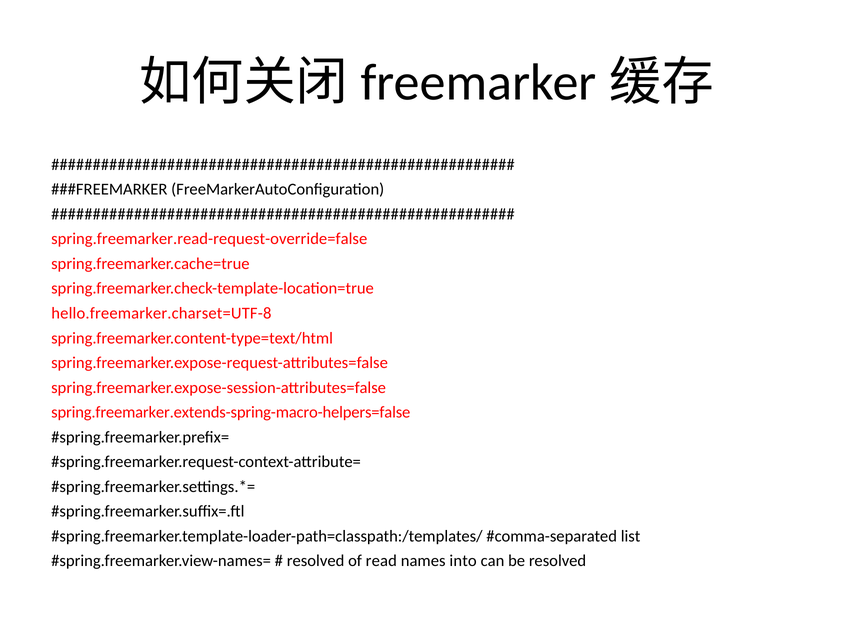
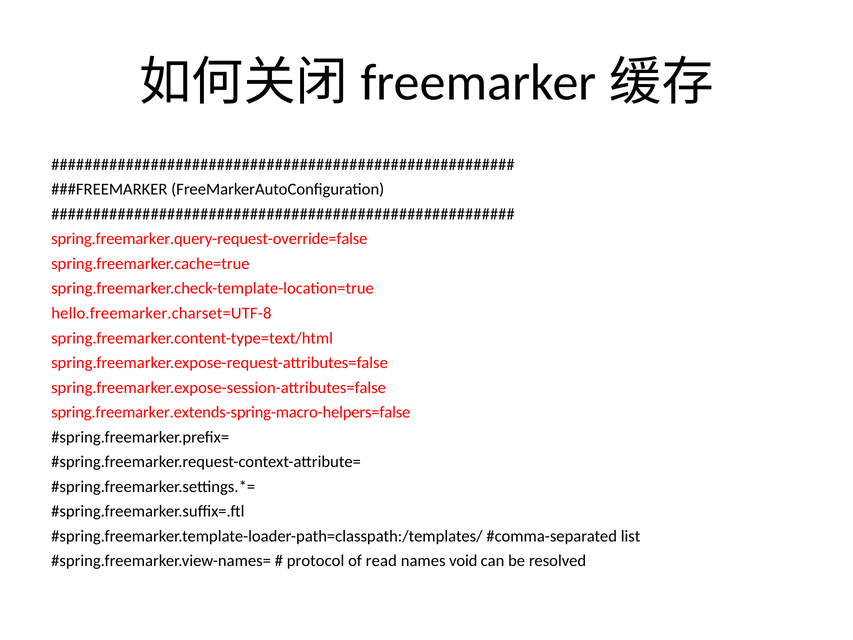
spring.freemarker.read-request-override=false: spring.freemarker.read-request-override=false -> spring.freemarker.query-request-override=false (209, 239)
resolved: resolved -> protocol (316, 561)
into: into -> void (463, 561)
